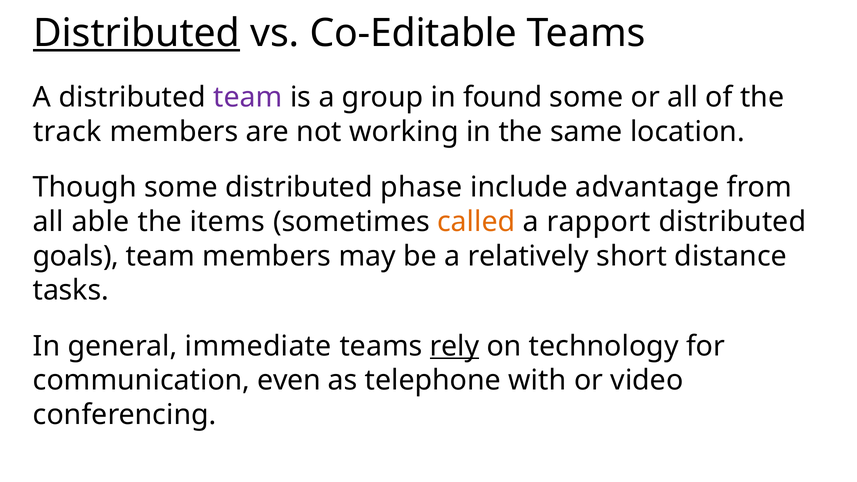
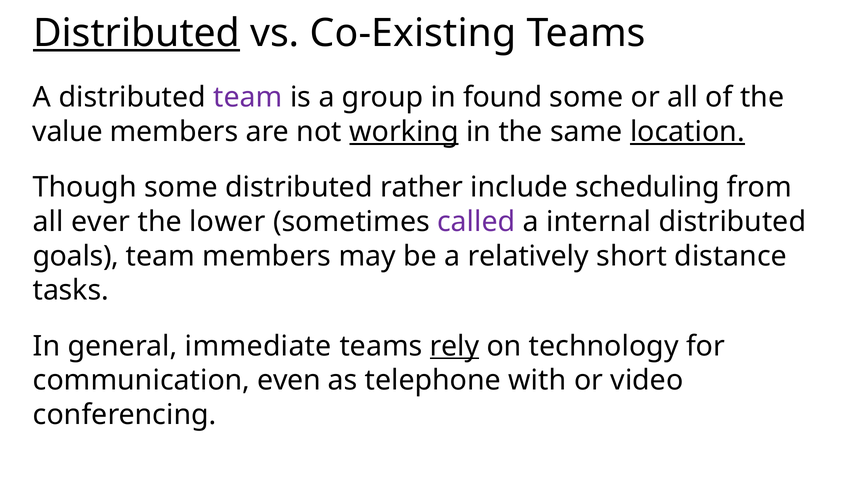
Co-Editable: Co-Editable -> Co-Existing (413, 33)
track: track -> value (68, 132)
working underline: none -> present (404, 132)
location underline: none -> present (687, 132)
phase: phase -> rather (422, 188)
advantage: advantage -> scheduling (647, 188)
able: able -> ever (101, 222)
items: items -> lower (227, 222)
called colour: orange -> purple (476, 222)
rapport: rapport -> internal (599, 222)
